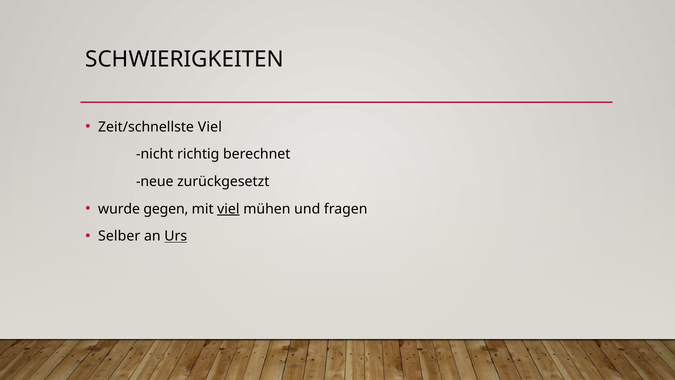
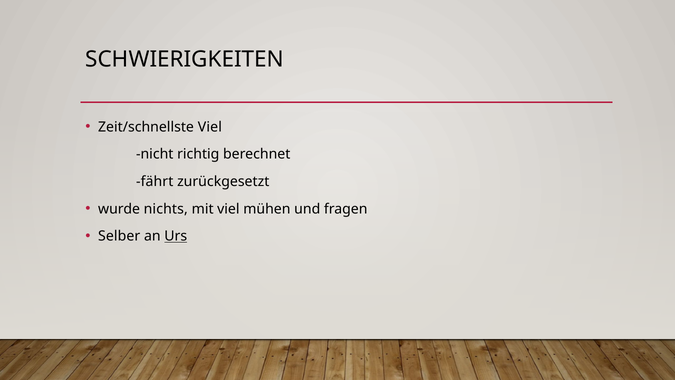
neue: neue -> fährt (155, 181)
gegen: gegen -> nichts (166, 209)
viel underline: present -> none (228, 209)
